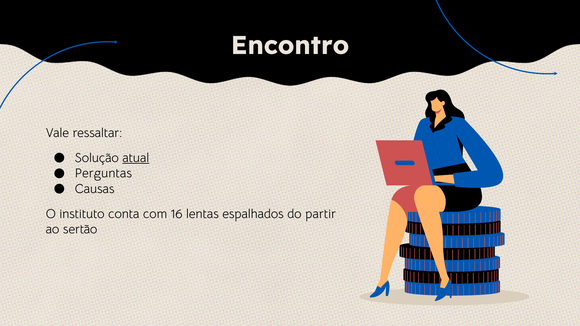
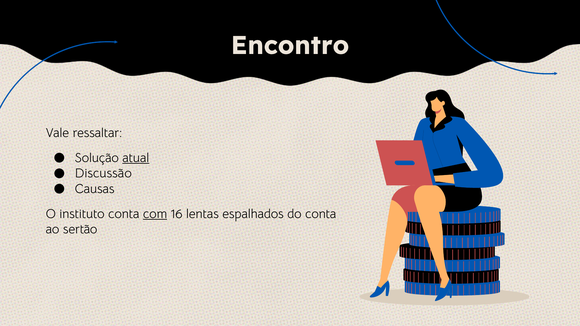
Perguntas: Perguntas -> Discussão (103, 173)
com underline: none -> present (155, 214)
do partir: partir -> conta (321, 214)
